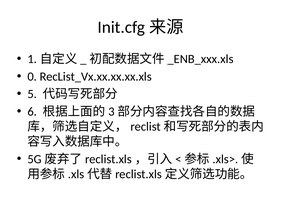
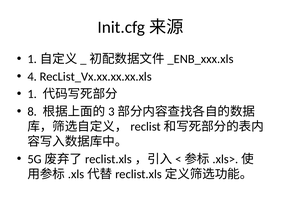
0: 0 -> 4 (32, 76)
5: 5 -> 1 (32, 94)
6: 6 -> 8 (32, 111)
